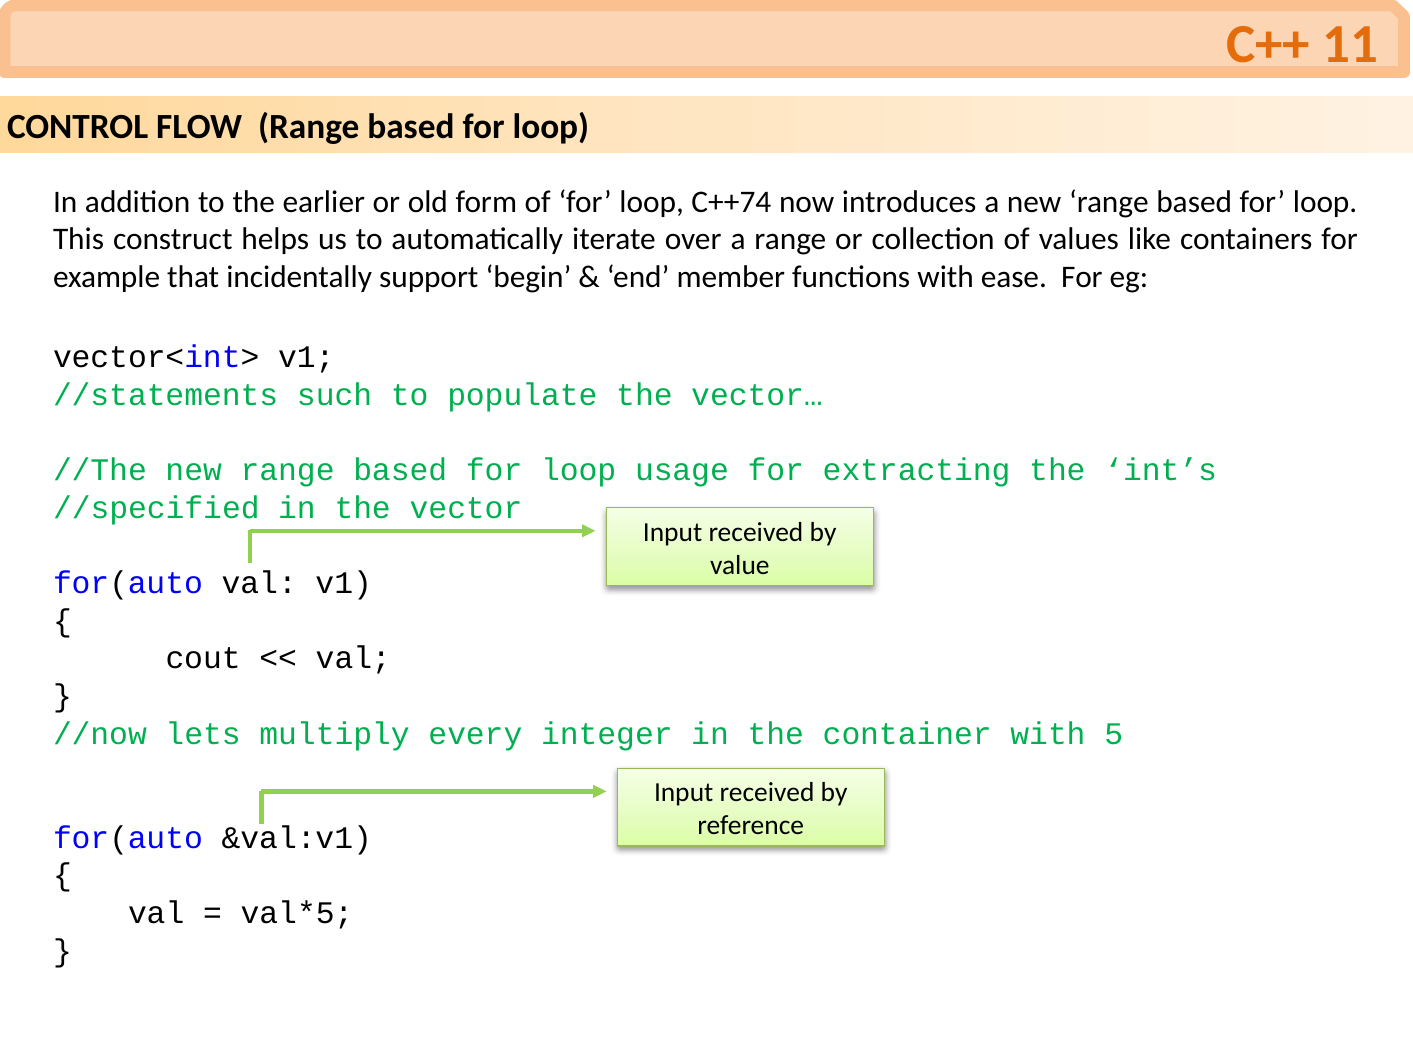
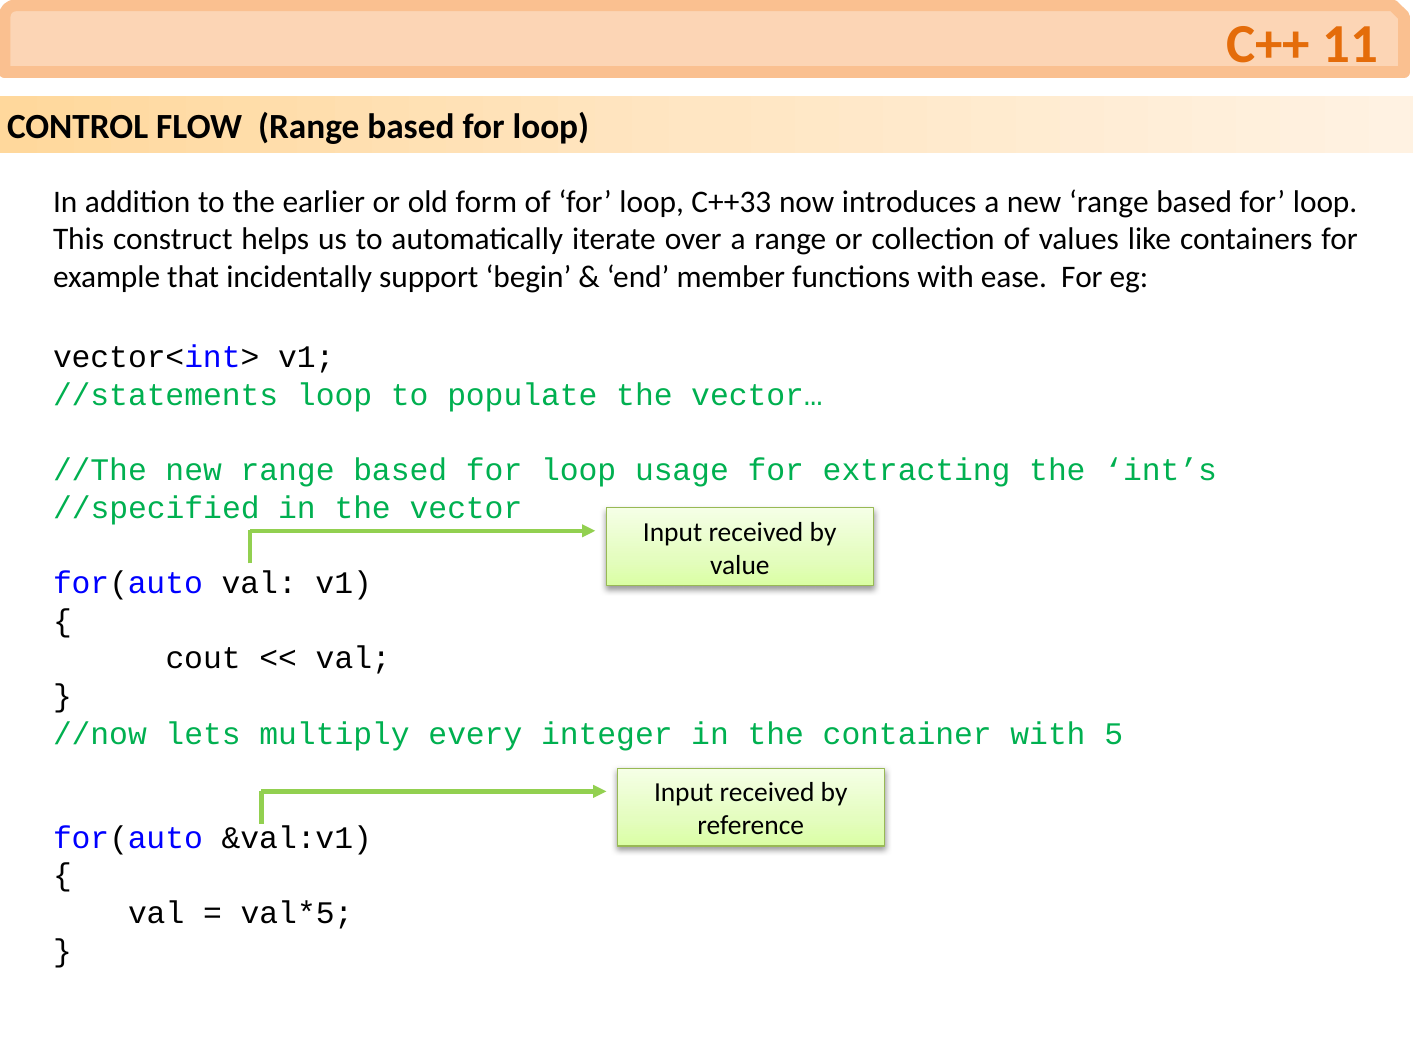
C++74: C++74 -> C++33 (731, 202)
//statements such: such -> loop (335, 395)
